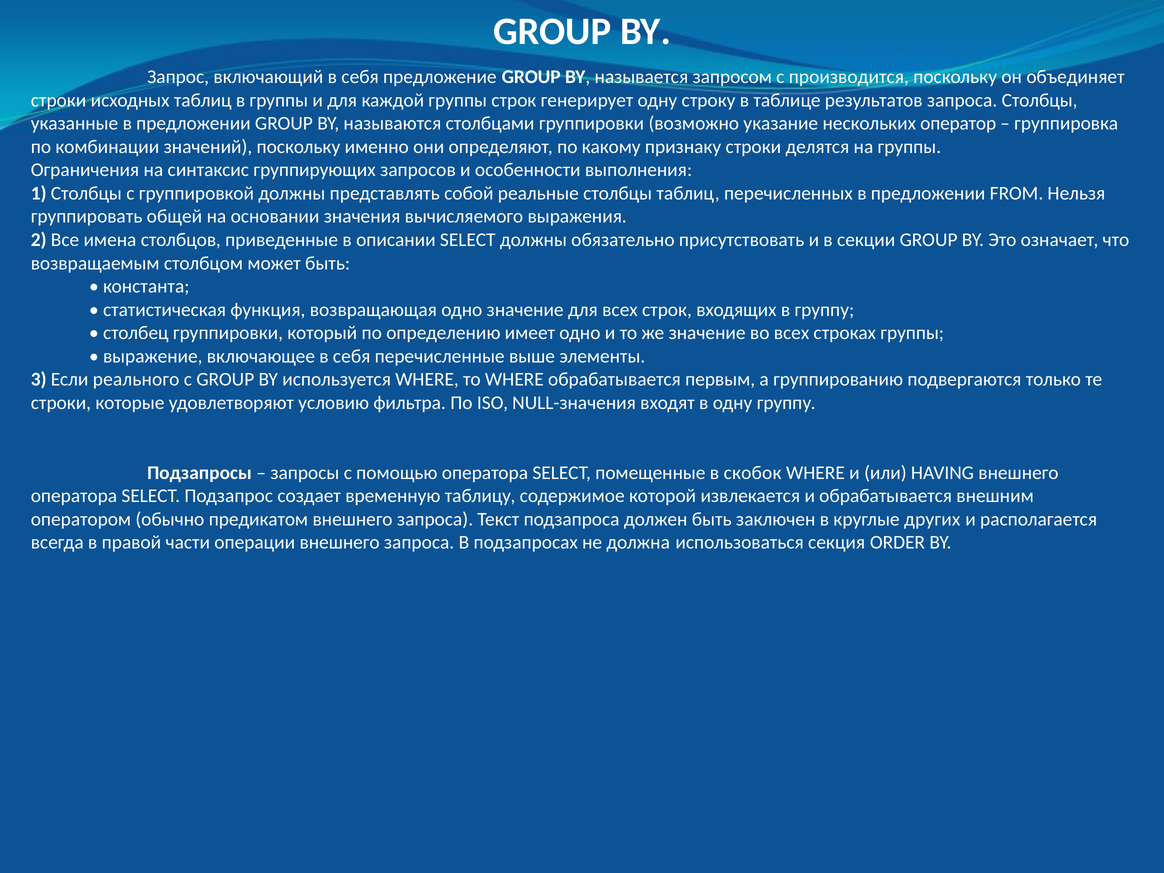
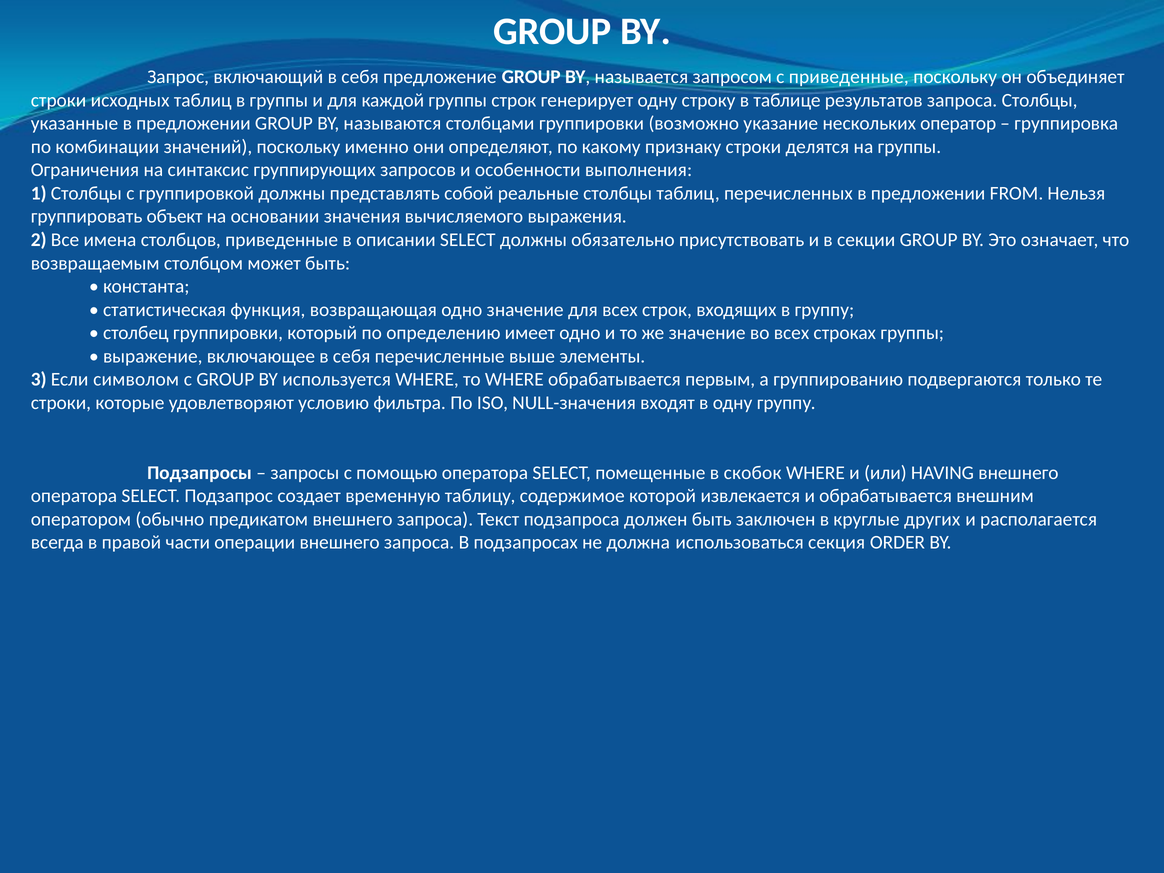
с производится: производится -> приведенные (849, 77)
общей: общей -> объект (175, 217)
реального: реального -> символом (136, 380)
